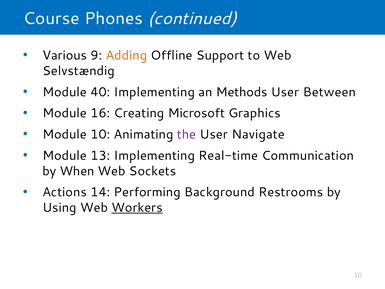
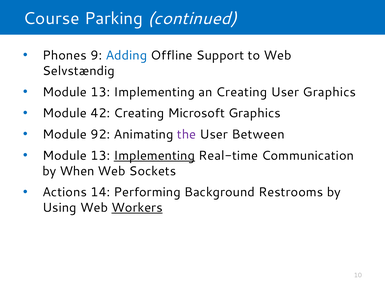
Phones: Phones -> Parking (114, 19)
Various: Various -> Phones (65, 55)
Adding colour: orange -> blue (126, 55)
40: 40 -> 13 (100, 92)
an Methods: Methods -> Creating (242, 92)
User Between: Between -> Graphics (329, 92)
16: 16 -> 42 (100, 113)
Module 10: 10 -> 92 (100, 134)
Navigate: Navigate -> Between (258, 134)
Implementing underline: none -> present (154, 156)
